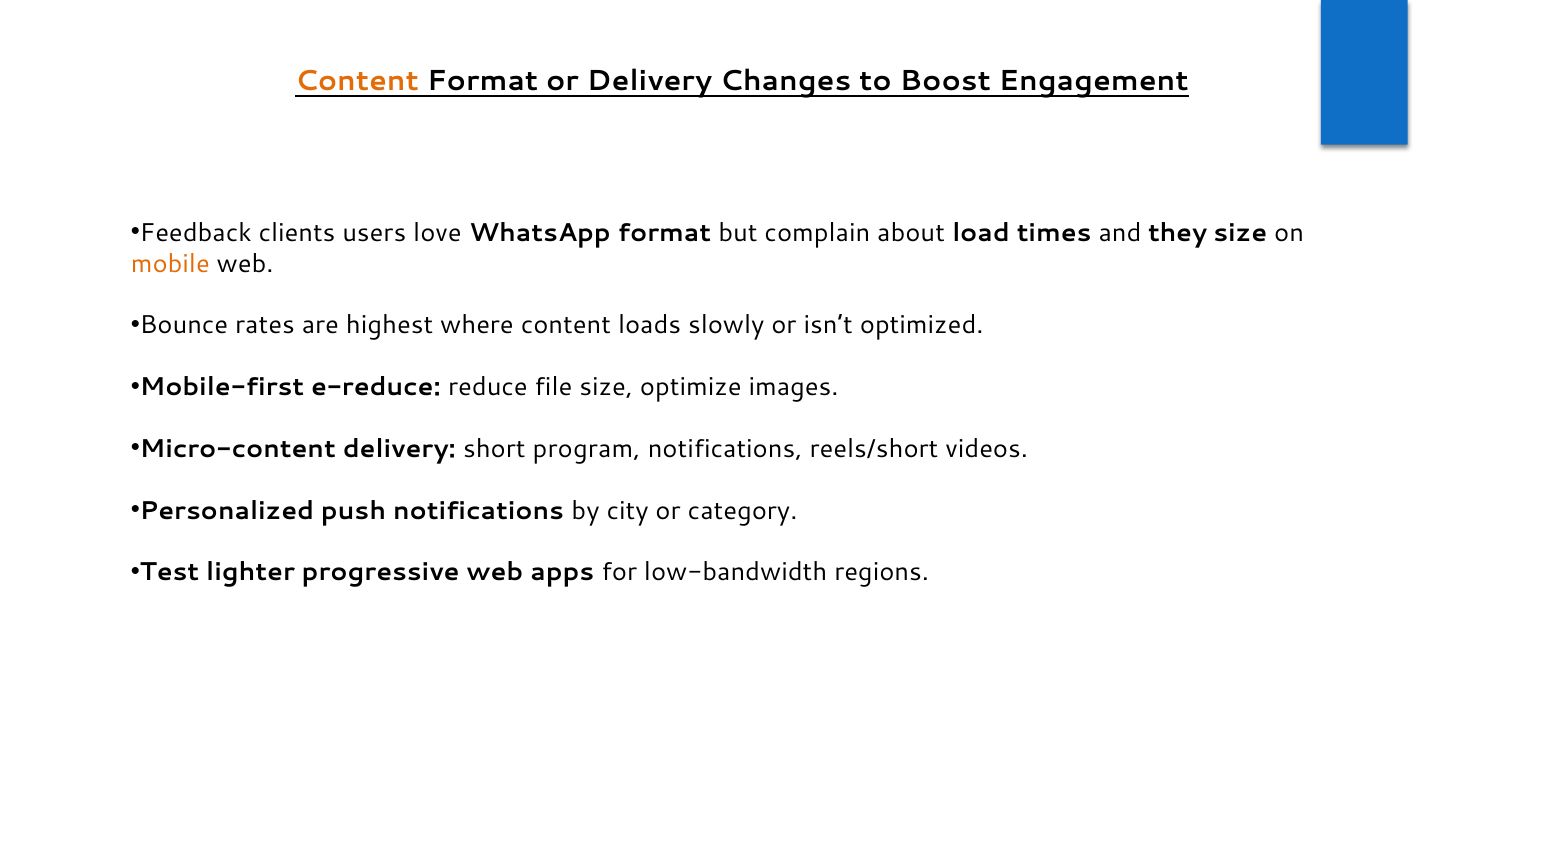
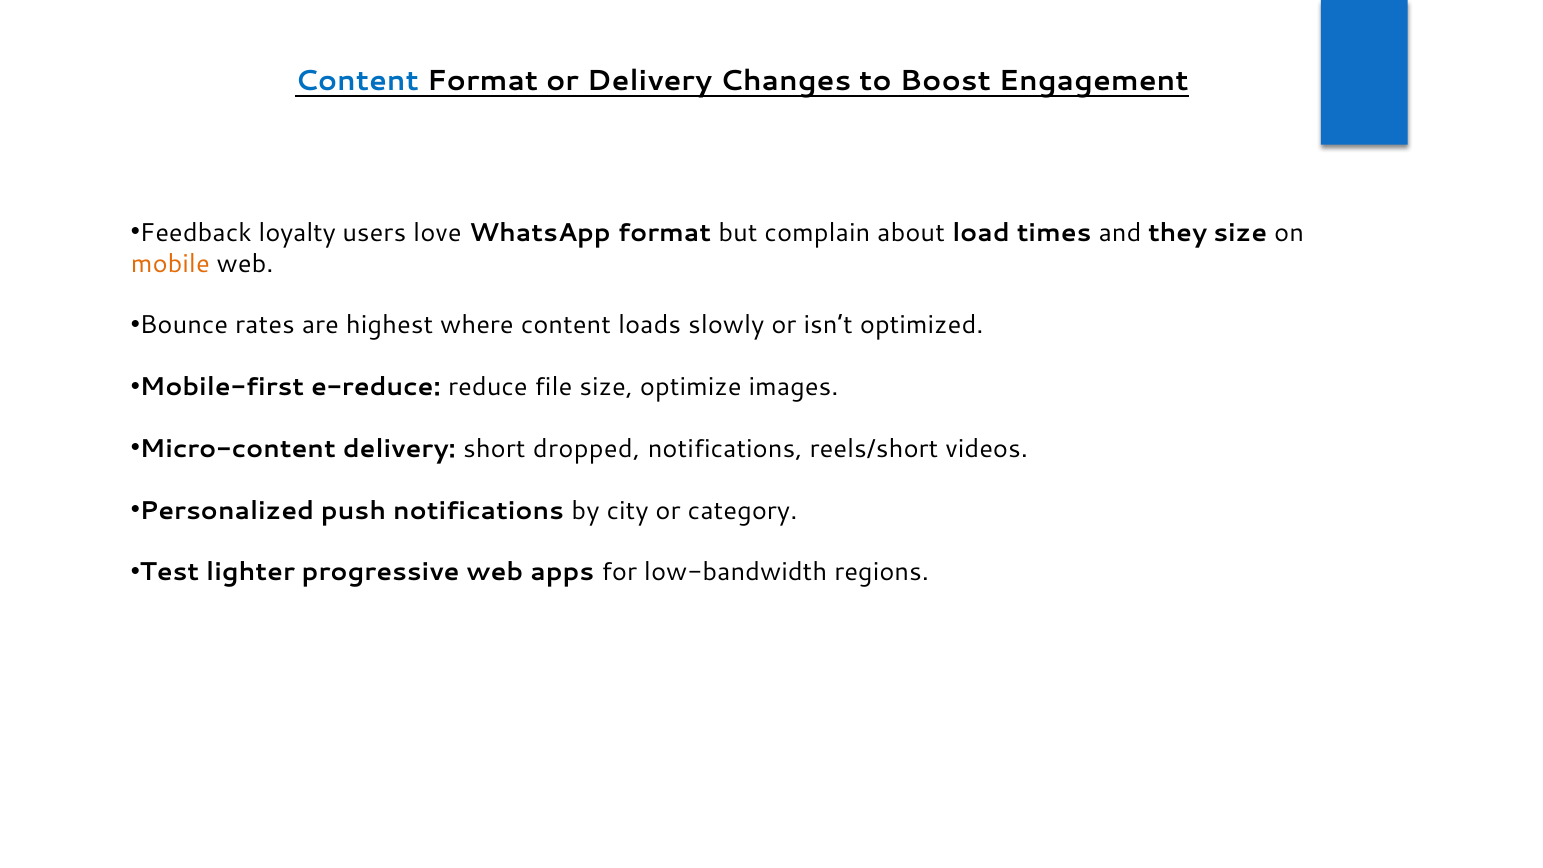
Content colour: orange -> blue (357, 81)
clients: clients -> loyalty (297, 233)
program: program -> dropped (587, 449)
